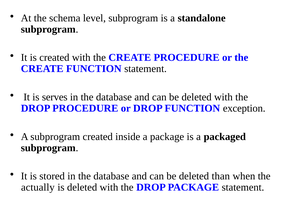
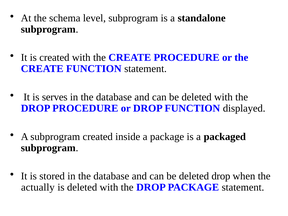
exception: exception -> displayed (244, 108)
deleted than: than -> drop (221, 176)
